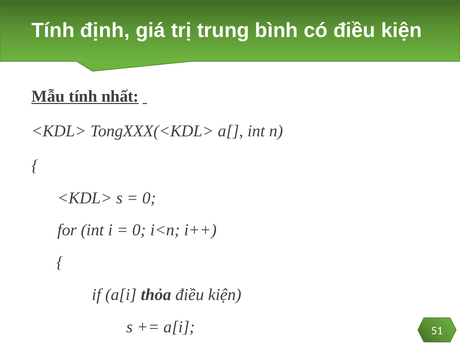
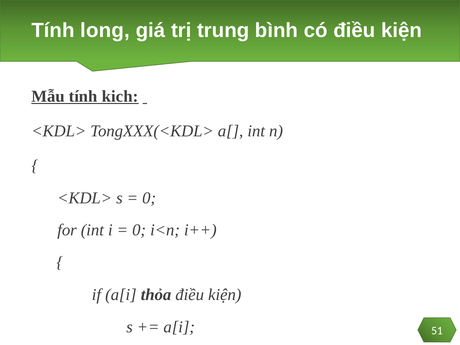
định: định -> long (105, 31)
nhất: nhất -> kich (120, 96)
